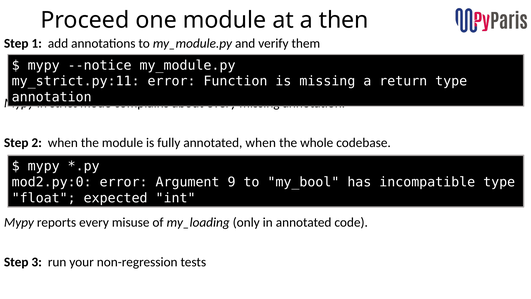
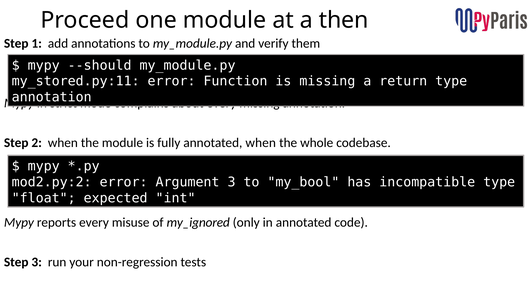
--notice: --notice -> --should (100, 65)
my_strict.py:11: my_strict.py:11 -> my_stored.py:11 (76, 81)
mod2.py:0: mod2.py:0 -> mod2.py:2 (52, 182)
Argument 9: 9 -> 3 (231, 182)
my_loading: my_loading -> my_ignored (198, 222)
